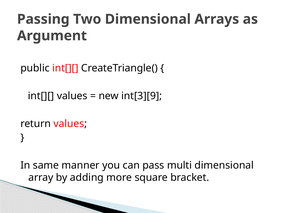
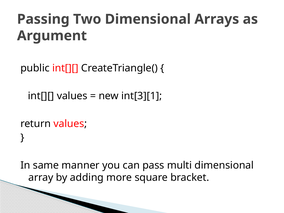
int[3][9: int[3][9 -> int[3][1 (142, 96)
